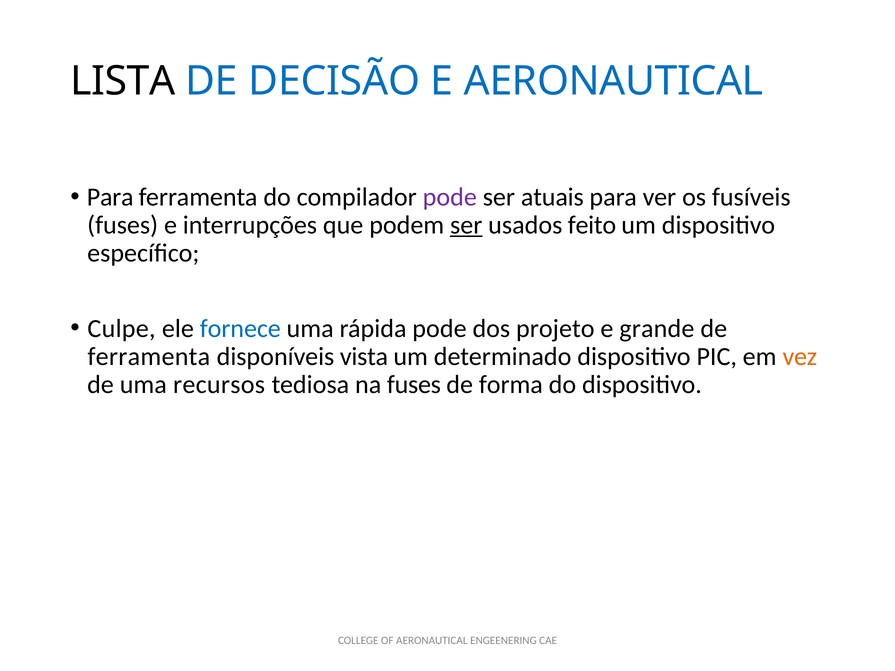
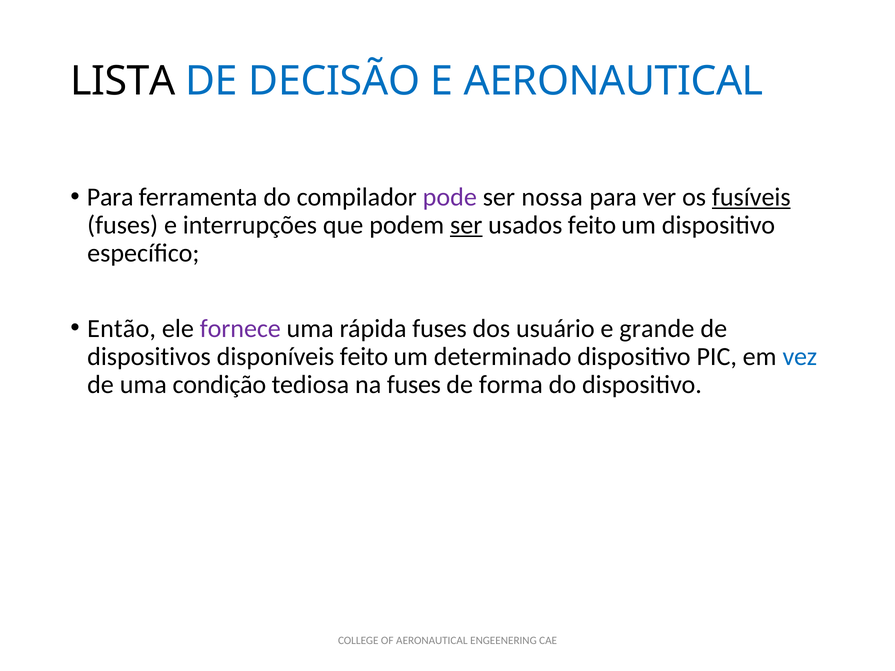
atuais: atuais -> nossa (552, 197)
fusíveis underline: none -> present (751, 197)
Culpe: Culpe -> Então (122, 329)
fornece colour: blue -> purple (240, 329)
rápida pode: pode -> fuses (440, 329)
projeto: projeto -> usuário (555, 329)
ferramenta: ferramenta -> dispositivos (149, 357)
disponíveis vista: vista -> feito (364, 357)
vez colour: orange -> blue (800, 357)
recursos: recursos -> condição (219, 385)
